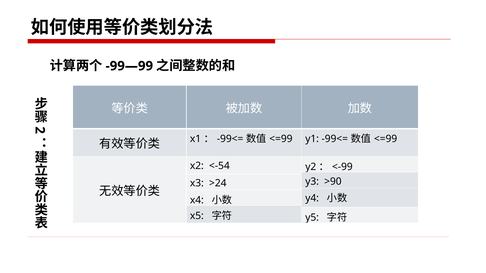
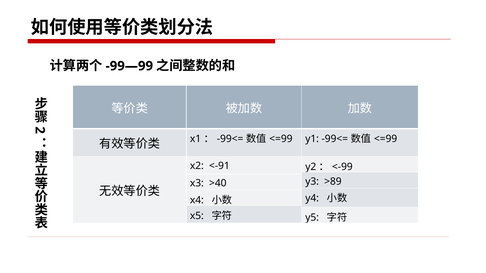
<-54: <-54 -> <-91 (219, 166)
>90: >90 -> >89 (333, 182)
>24: >24 -> >40 (218, 184)
